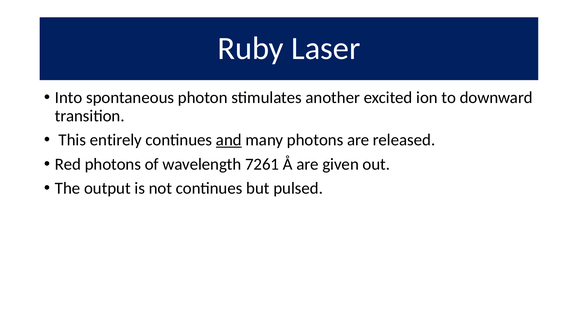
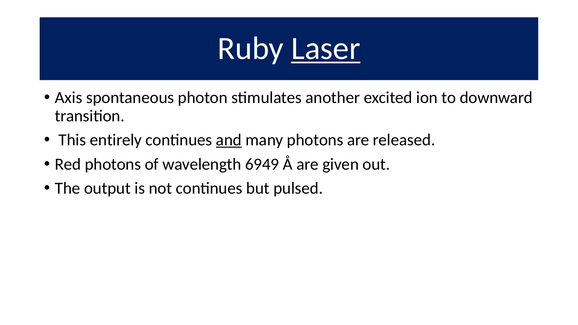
Laser underline: none -> present (326, 49)
Into: Into -> Axis (69, 98)
7261: 7261 -> 6949 (262, 164)
